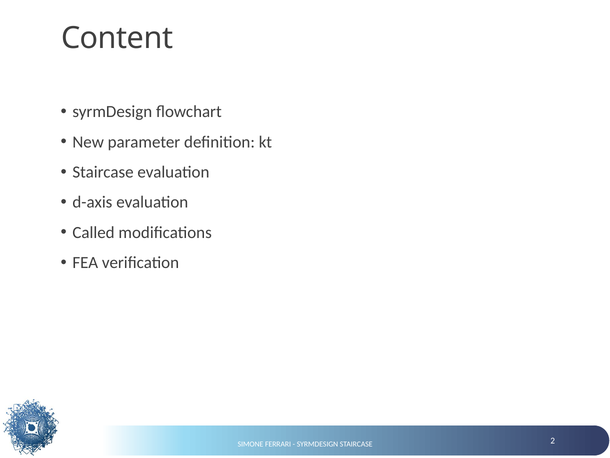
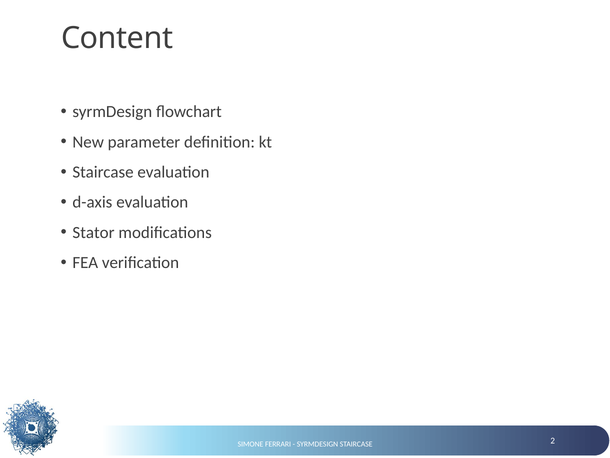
Called: Called -> Stator (94, 232)
